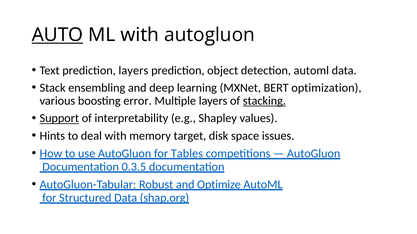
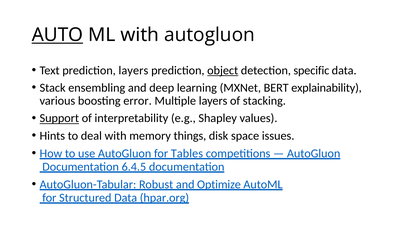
object underline: none -> present (223, 71)
detection automl: automl -> specific (311, 71)
optimization: optimization -> explainability (327, 88)
stacking underline: present -> none (264, 101)
target: target -> things (190, 136)
0.3.5: 0.3.5 -> 6.4.5 (134, 167)
shap.org: shap.org -> hpar.org (164, 198)
